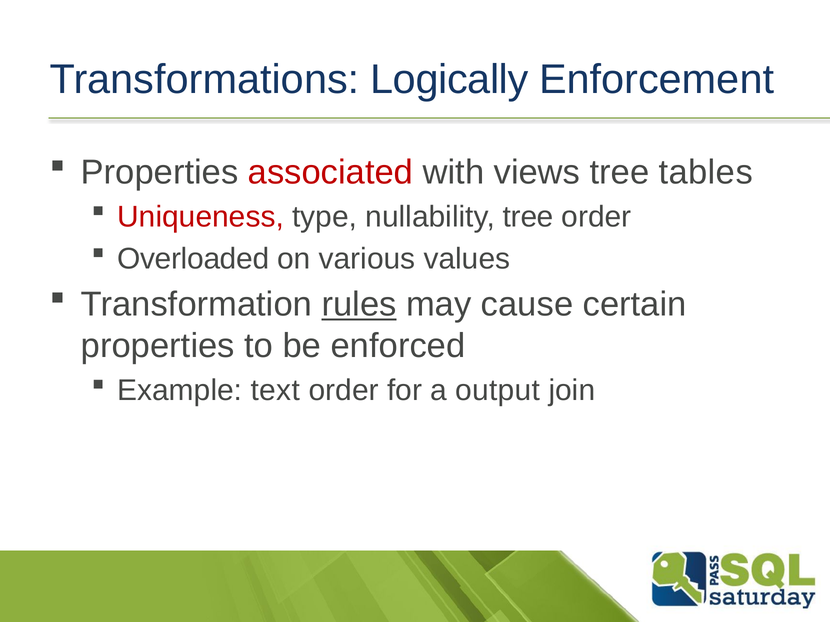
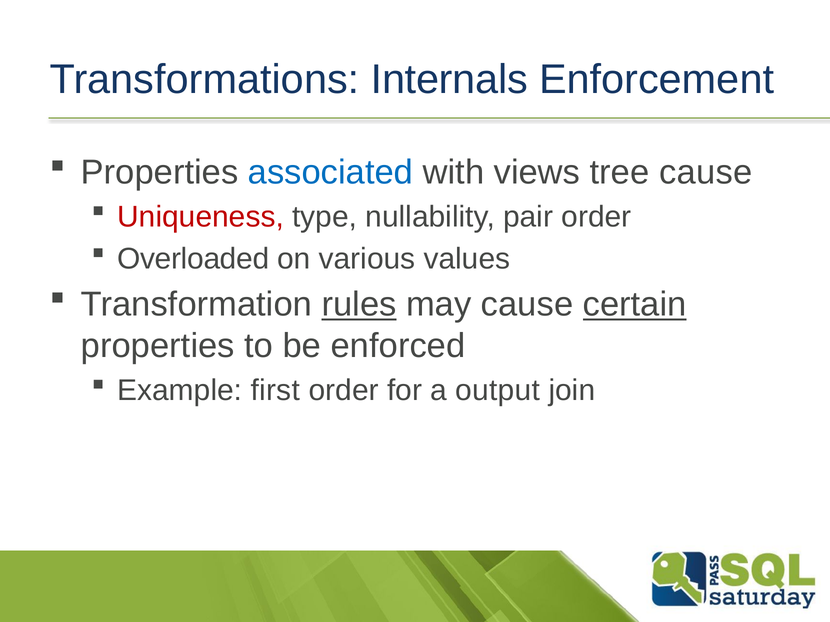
Logically: Logically -> Internals (449, 80)
associated colour: red -> blue (331, 173)
tree tables: tables -> cause (706, 173)
nullability tree: tree -> pair (528, 217)
certain underline: none -> present (635, 305)
text: text -> first (275, 391)
